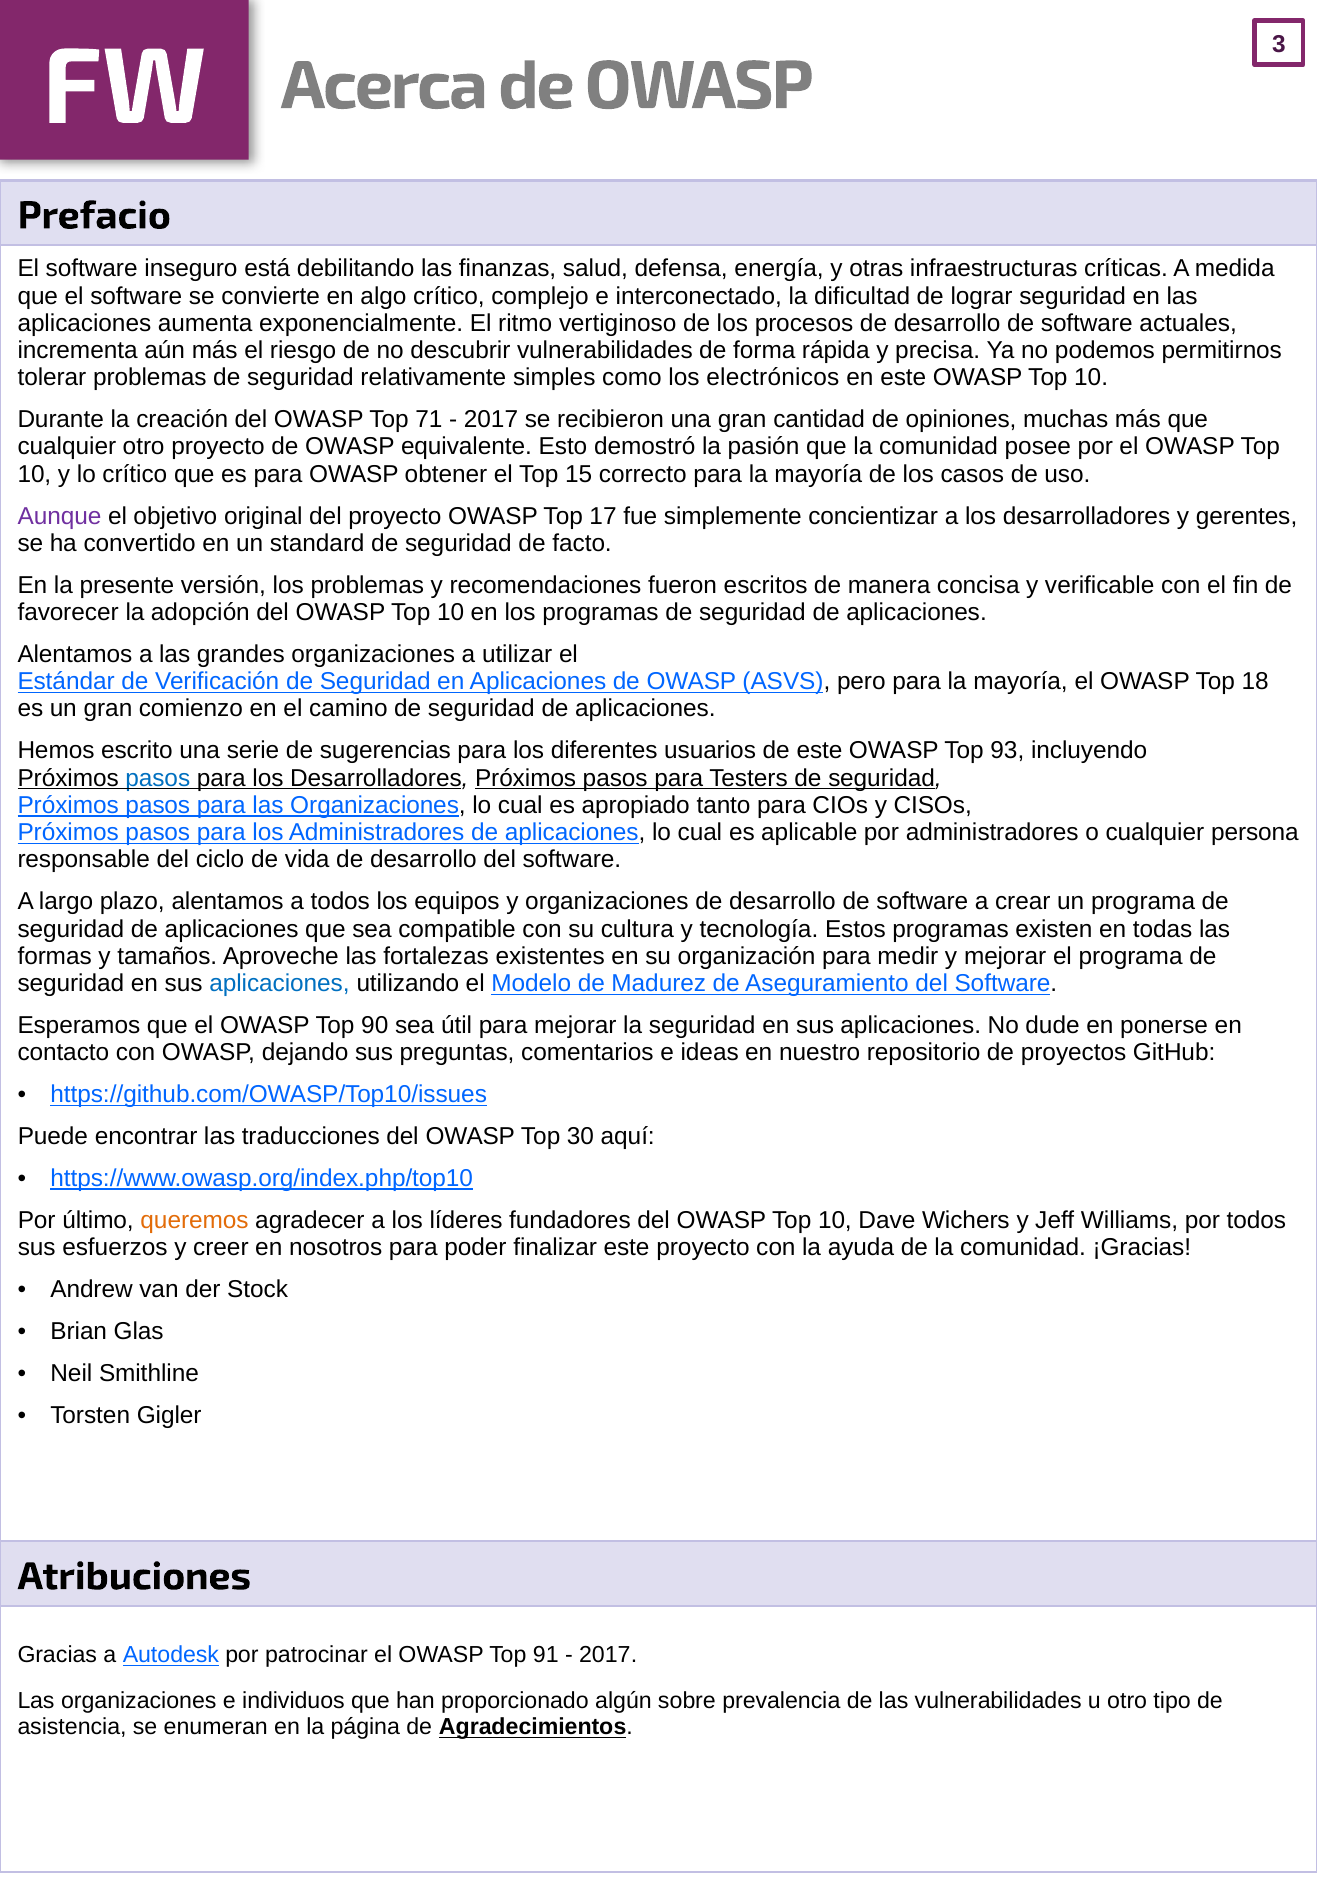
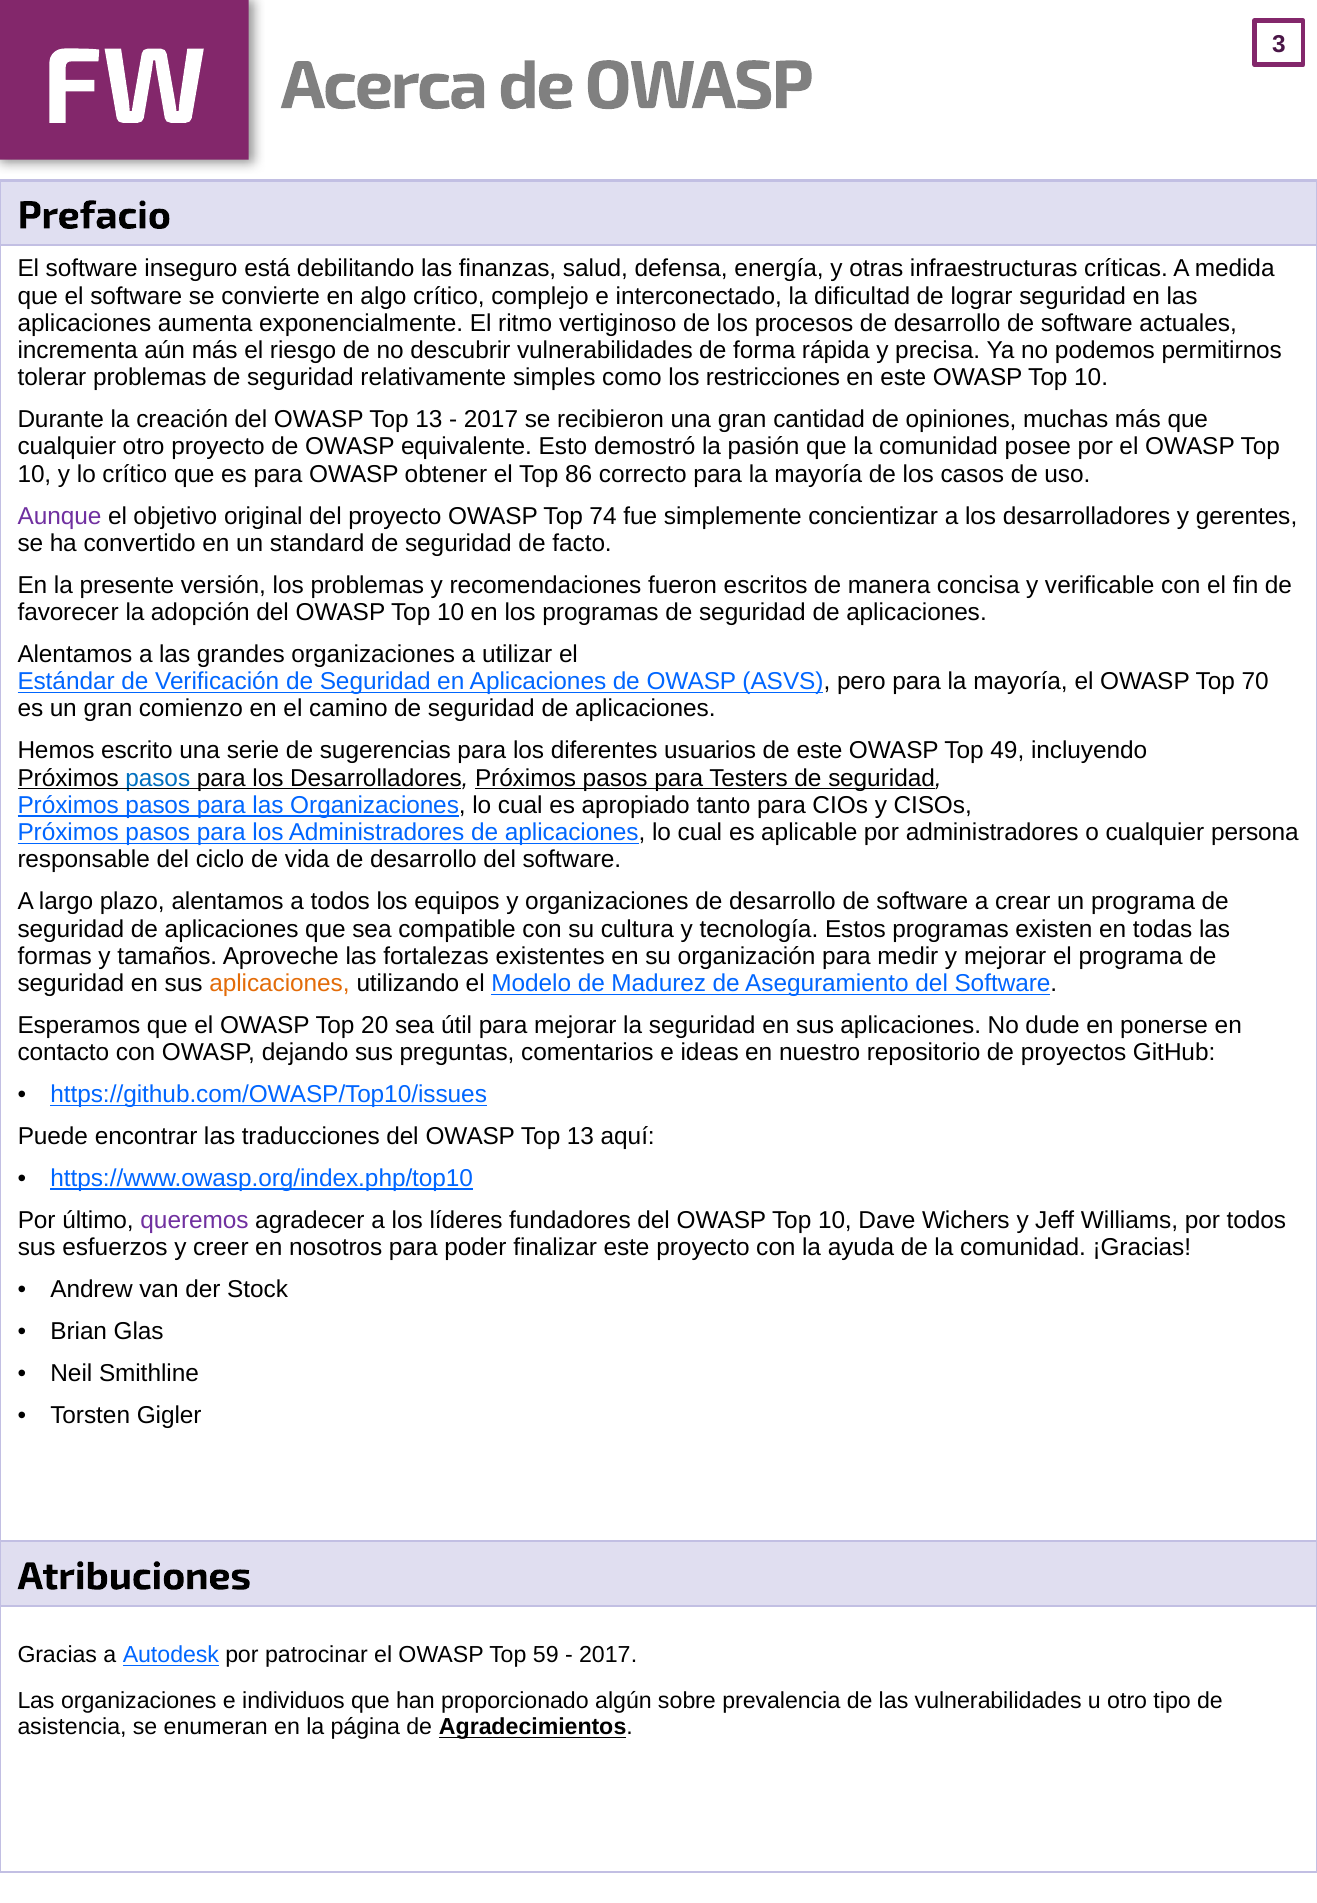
electrónicos: electrónicos -> restricciones (773, 378)
71: 71 -> 13 (429, 420)
15: 15 -> 86 (579, 474)
17: 17 -> 74 (603, 516)
18: 18 -> 70 (1255, 681)
93: 93 -> 49 (1007, 751)
aplicaciones colour: blue -> orange (279, 983)
90: 90 -> 20 (375, 1025)
30: 30 -> 13 (580, 1136)
queremos colour: orange -> purple (195, 1220)
91: 91 -> 59 (546, 1655)
